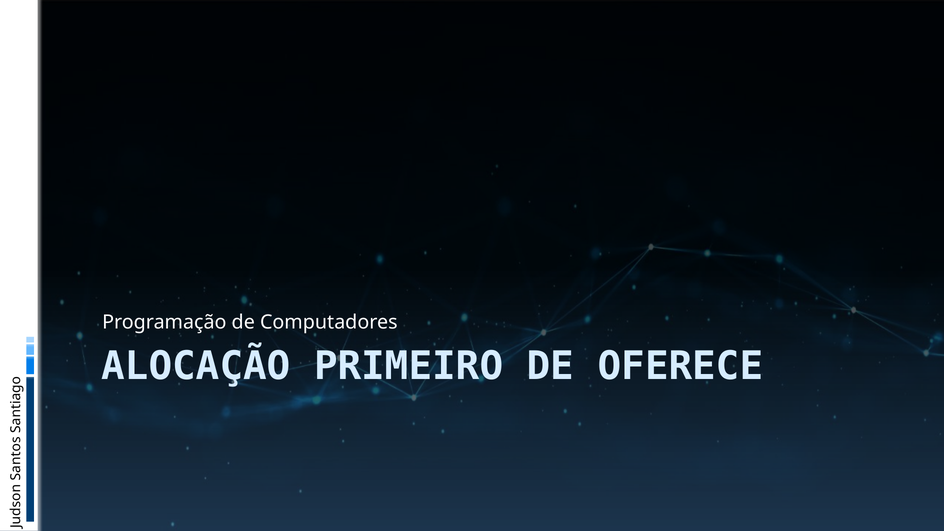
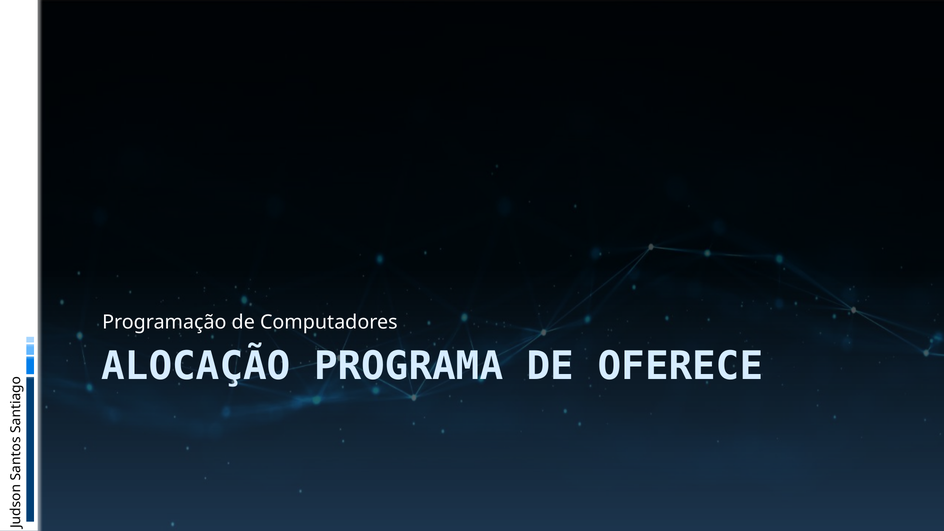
PRIMEIRO: PRIMEIRO -> PROGRAMA (409, 366)
